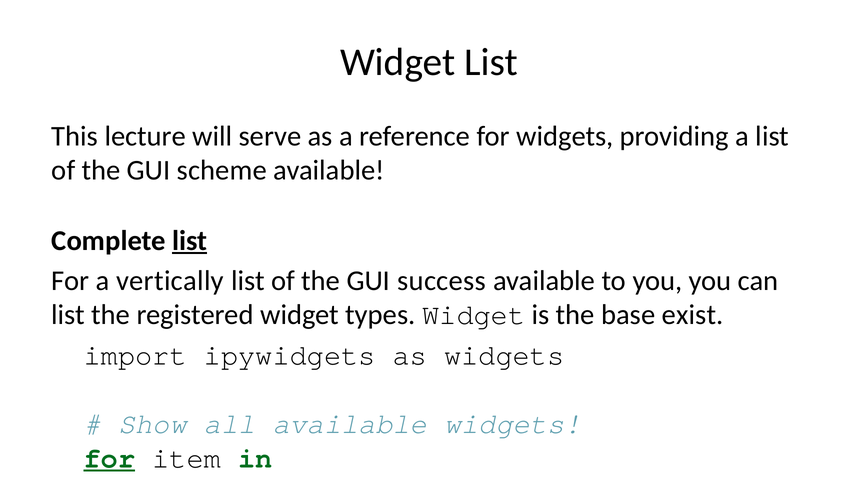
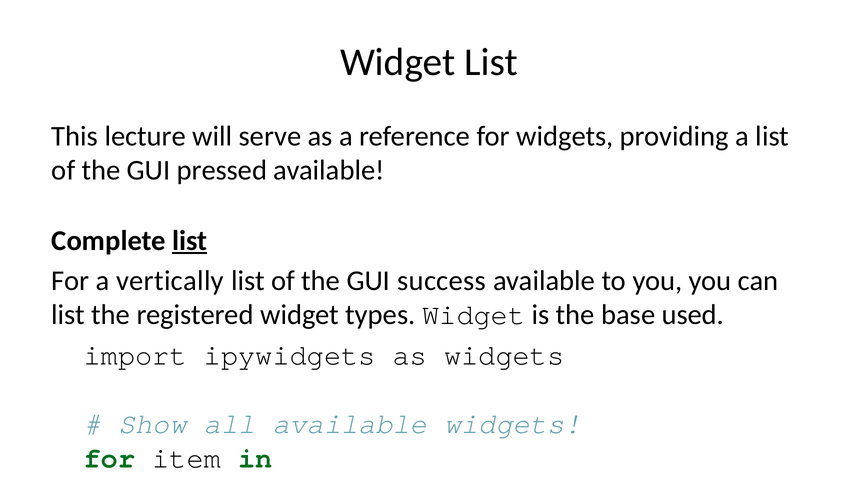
GUI scheme: scheme -> pressed (222, 170)
base exist: exist -> used (693, 315)
for underline: present -> none (109, 458)
